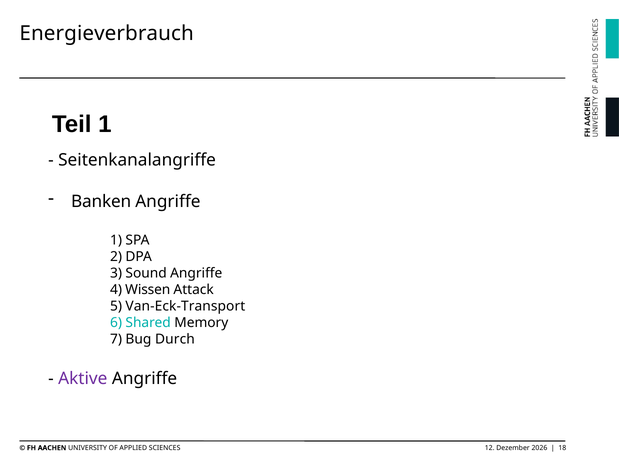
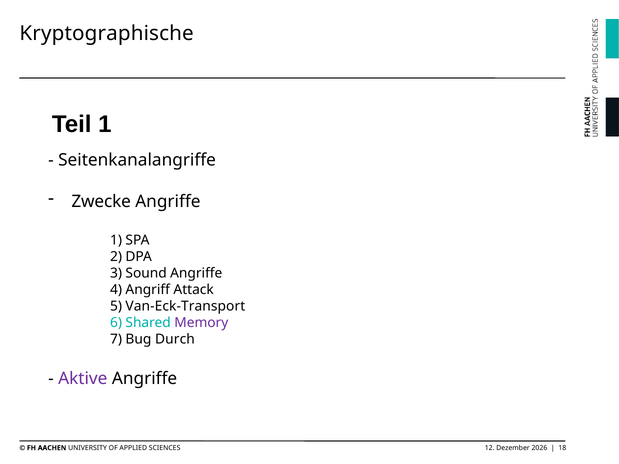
Energieverbrauch: Energieverbrauch -> Kryptographische (107, 33)
Banken: Banken -> Zwecke (101, 202)
Wissen: Wissen -> Angriff (148, 290)
Memory colour: black -> purple (201, 323)
